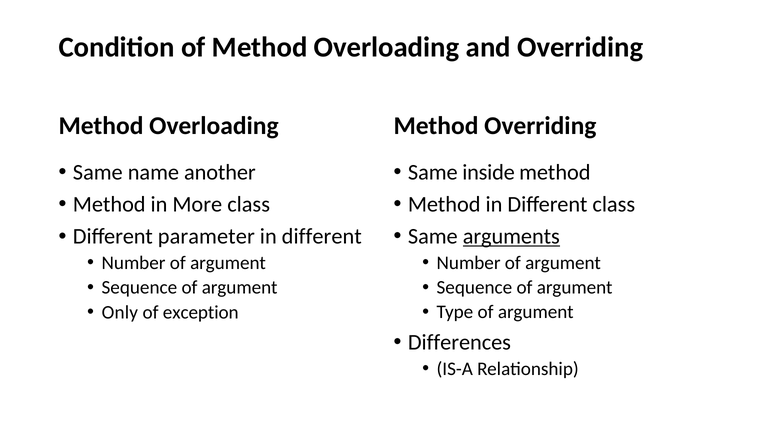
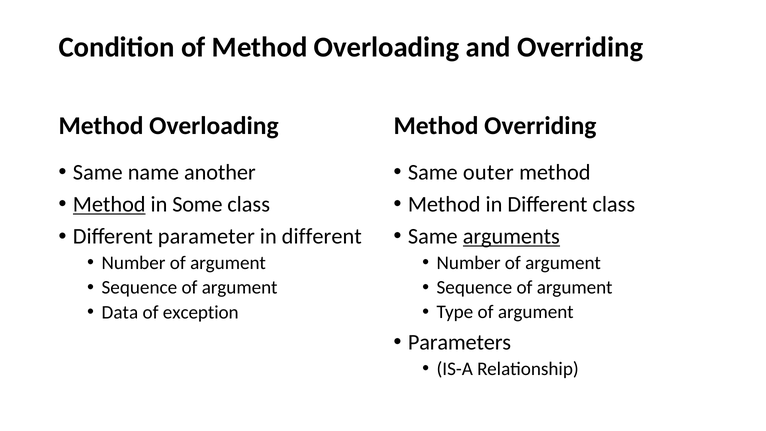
inside: inside -> outer (488, 172)
Method underline: none -> present (109, 204)
More: More -> Some (197, 204)
Only: Only -> Data (120, 312)
Differences: Differences -> Parameters (459, 342)
